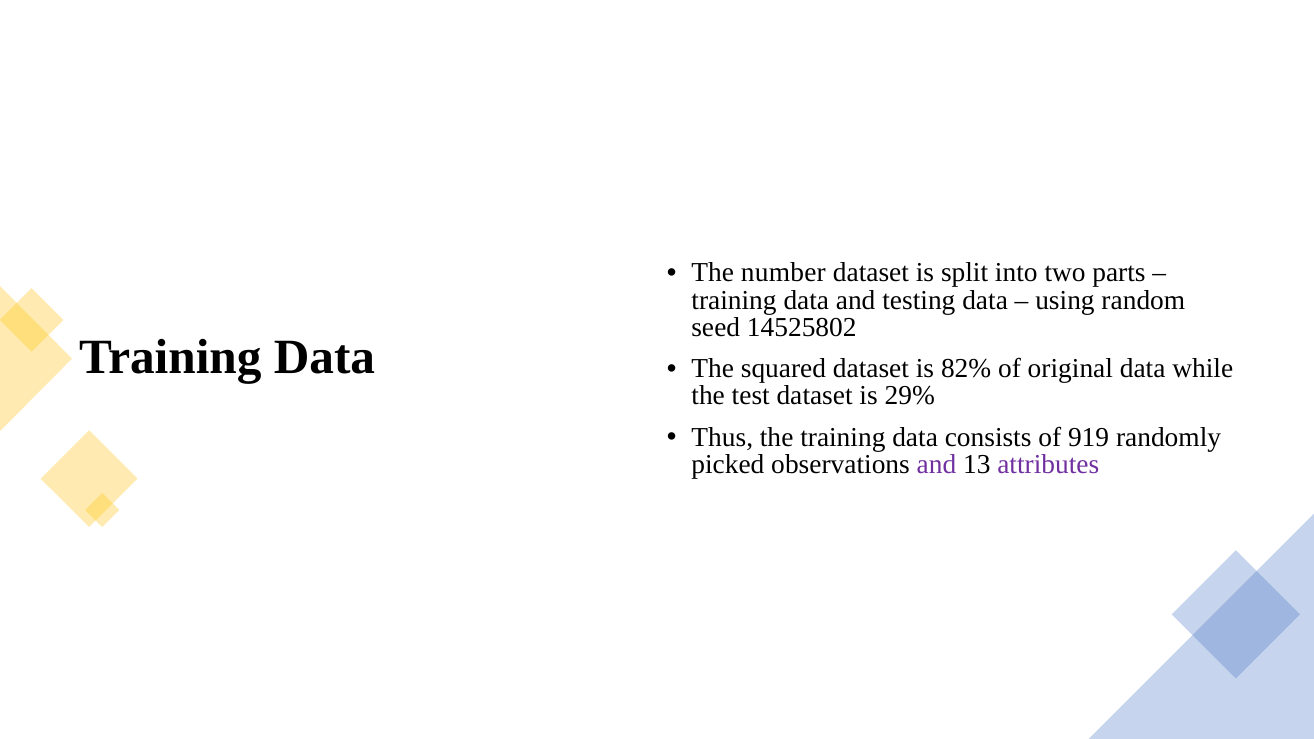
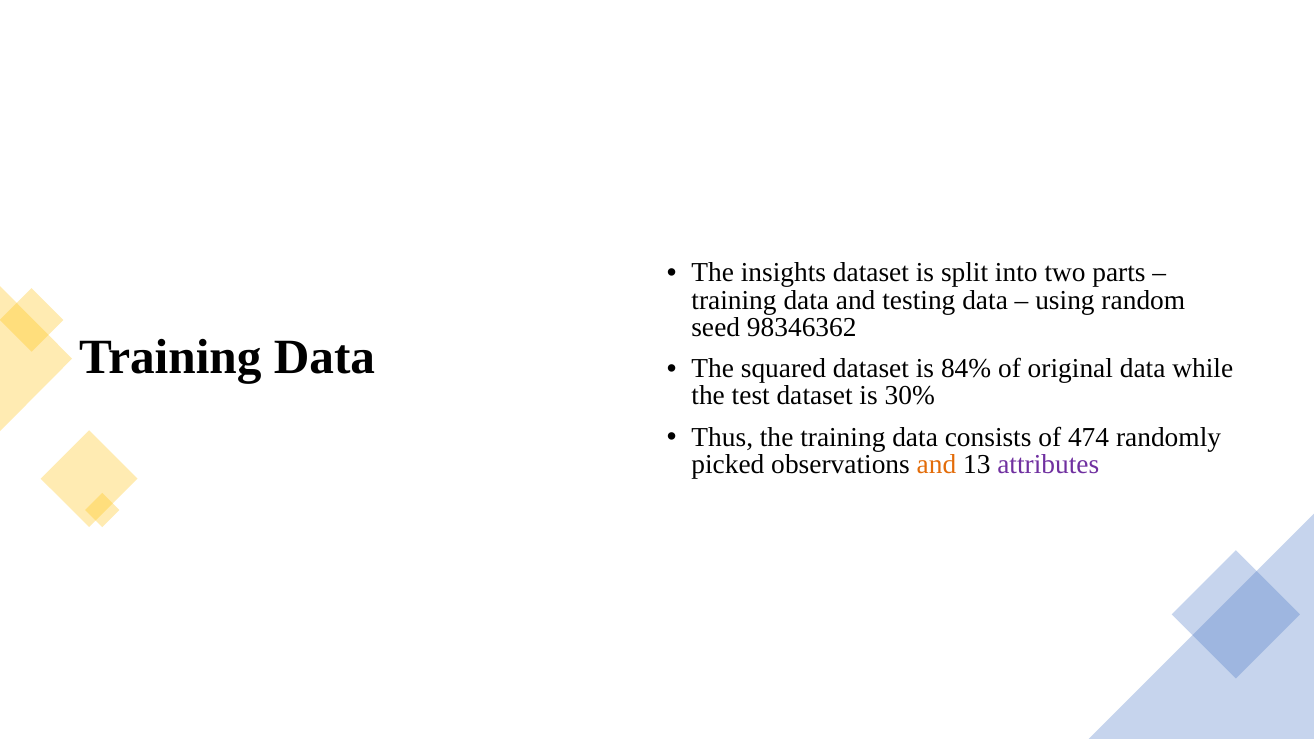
number: number -> insights (783, 273)
14525802: 14525802 -> 98346362 (802, 328)
82%: 82% -> 84% (966, 369)
29%: 29% -> 30% (910, 396)
919: 919 -> 474 (1089, 437)
and colour: purple -> orange (936, 464)
